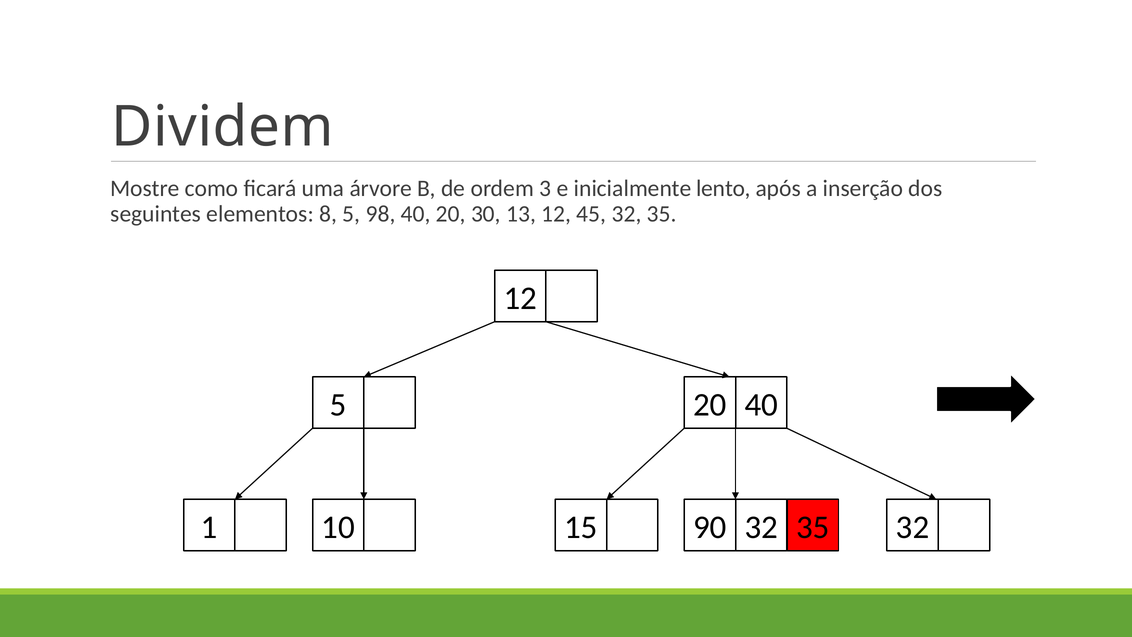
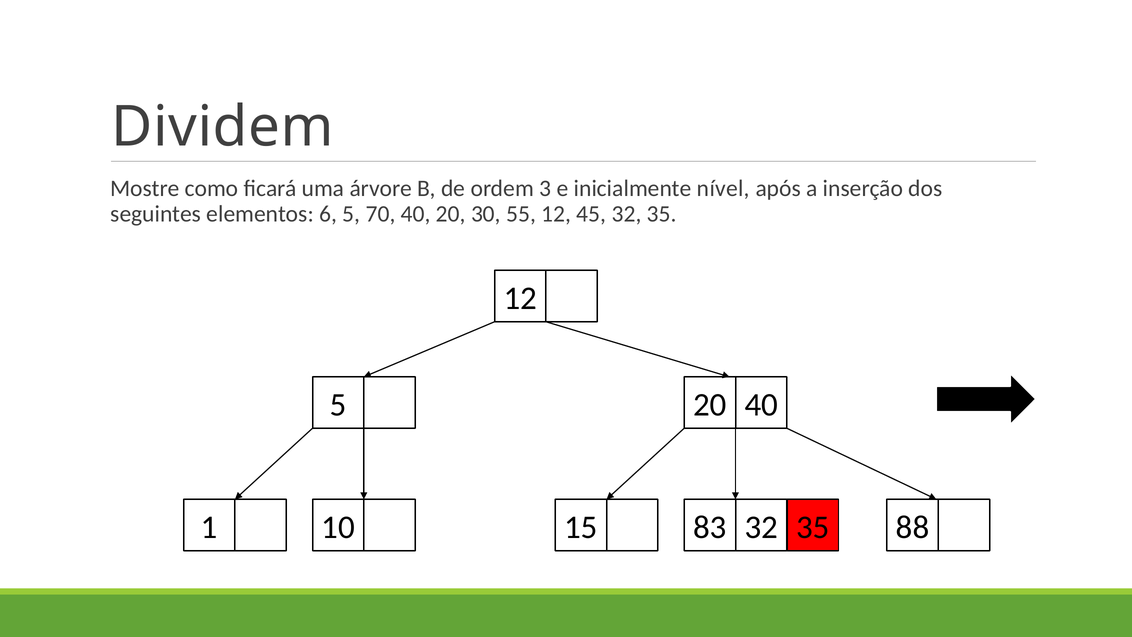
lento: lento -> nível (723, 188)
8: 8 -> 6 (328, 214)
98: 98 -> 70 (381, 214)
13: 13 -> 55 (521, 214)
90: 90 -> 83 (710, 527)
32 32: 32 -> 88 (913, 527)
